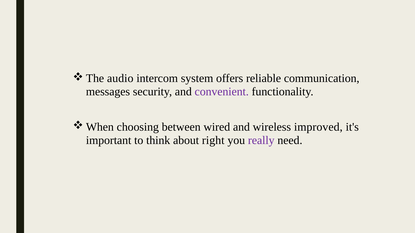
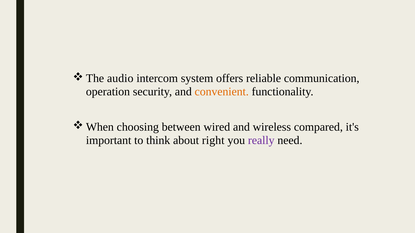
messages: messages -> operation (108, 92)
convenient colour: purple -> orange (222, 92)
improved: improved -> compared (318, 127)
